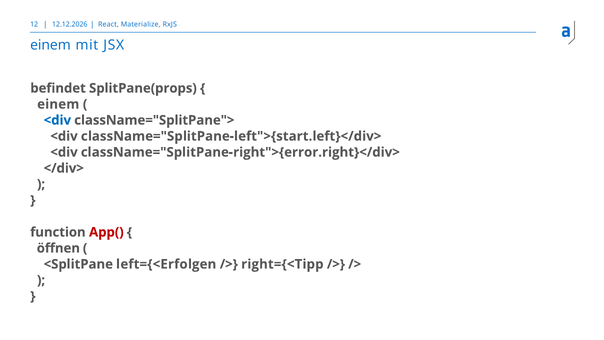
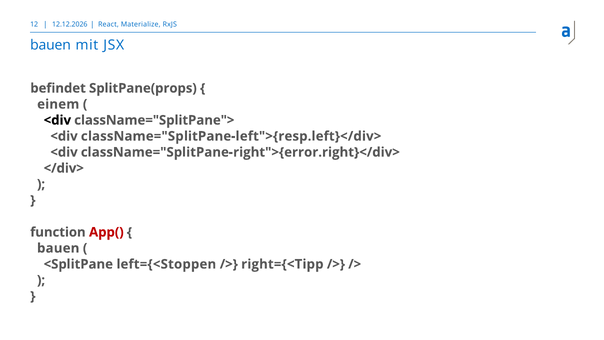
einem: einem -> bauen (50, 45)
<div colour: blue -> black (57, 120)
className="SplitPane-left">{start.left}</div>: className="SplitPane-left">{start.left}</div> -> className="SplitPane-left">{resp.left}</div> (231, 136)
öffnen: öffnen -> bauen (58, 248)
left={<Erfolgen: left={<Erfolgen -> left={<Stoppen (166, 264)
